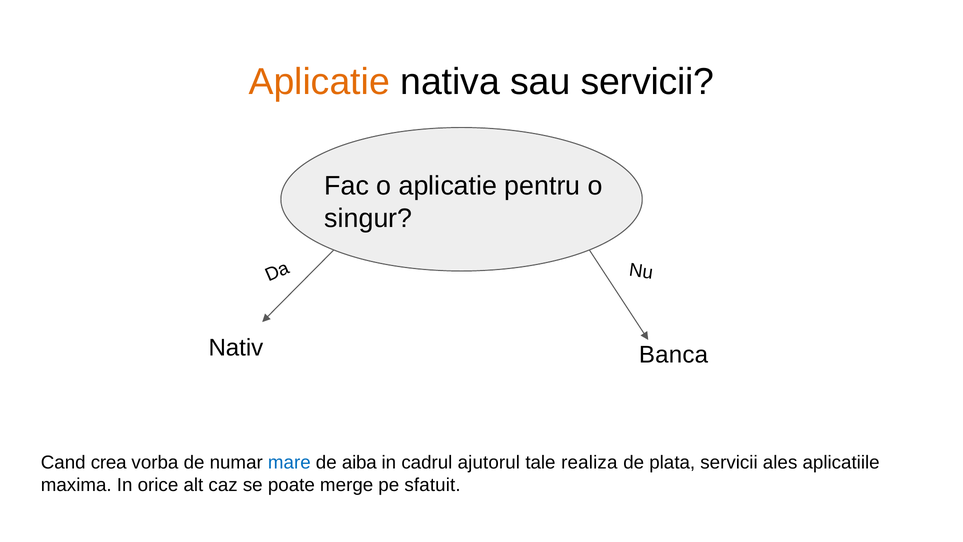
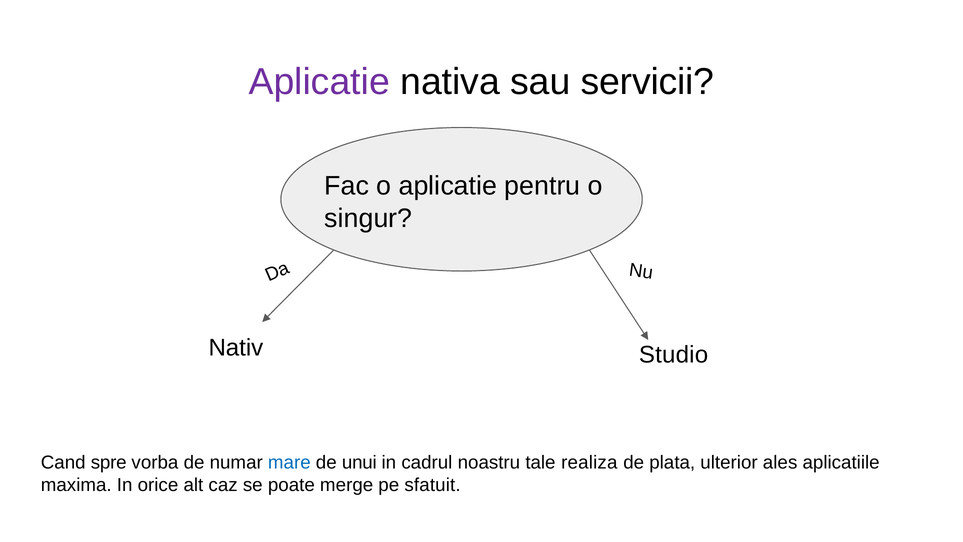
Aplicatie colour: orange -> purple (319, 82)
Banca: Banca -> Studio (674, 355)
crea: crea -> spre (109, 462)
aiba: aiba -> unui (359, 462)
ajutorul: ajutorul -> noastru (489, 462)
plata servicii: servicii -> ulterior (729, 462)
